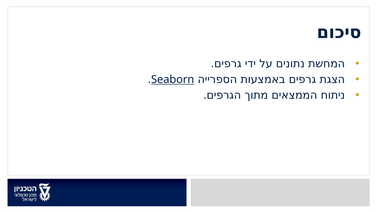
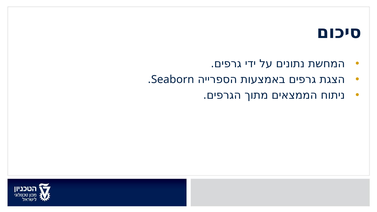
Seaborn underline: present -> none (173, 80)
